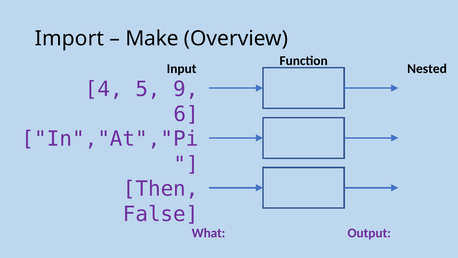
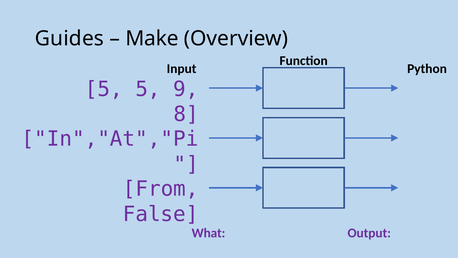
Import: Import -> Guides (69, 38)
Nested: Nested -> Python (427, 69)
4: 4 -> 5 (104, 89)
6: 6 -> 8 (186, 114)
Then: Then -> From (161, 189)
